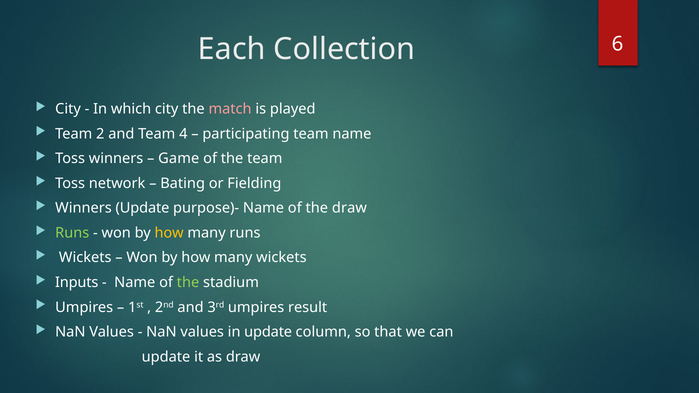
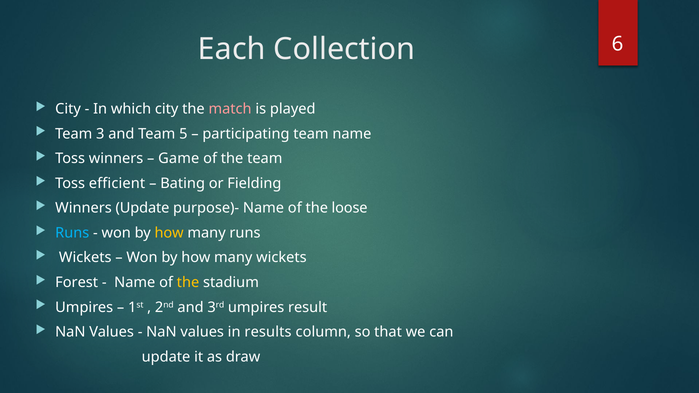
2: 2 -> 3 (100, 134)
4: 4 -> 5 (183, 134)
network: network -> efficient (117, 183)
the draw: draw -> loose (350, 208)
Runs colour: light green -> light blue (72, 233)
Inputs: Inputs -> Forest (77, 283)
the colour: light green -> yellow (188, 283)
in update: update -> results (268, 332)
